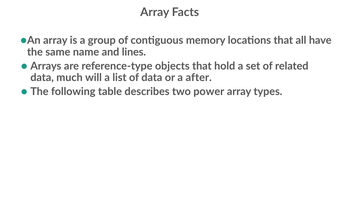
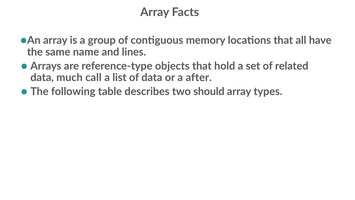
will: will -> call (93, 77)
power: power -> should (209, 91)
